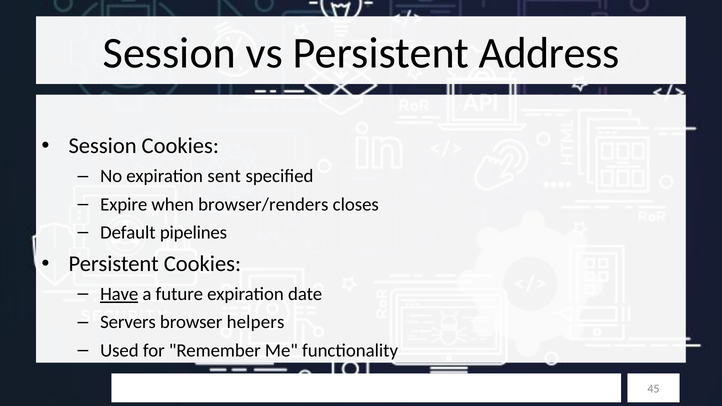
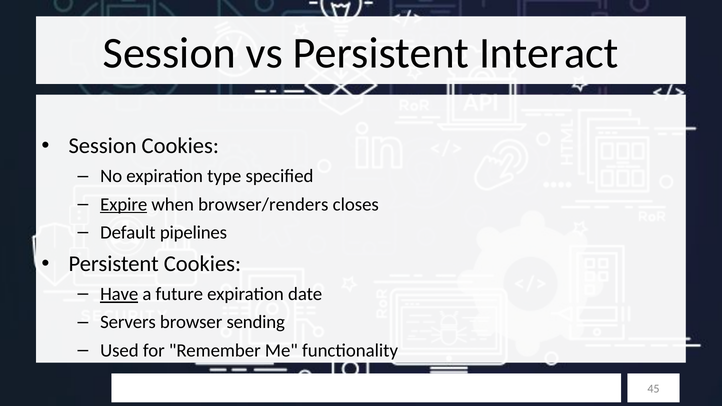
Address: Address -> Interact (549, 53)
sent: sent -> type (224, 176)
Expire underline: none -> present (124, 204)
helpers: helpers -> sending (256, 322)
